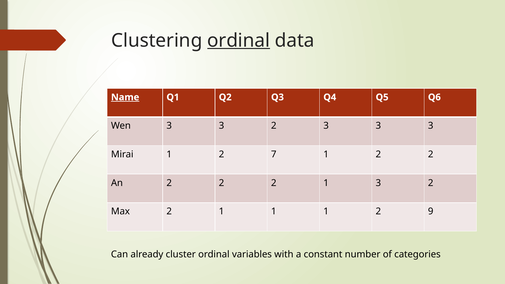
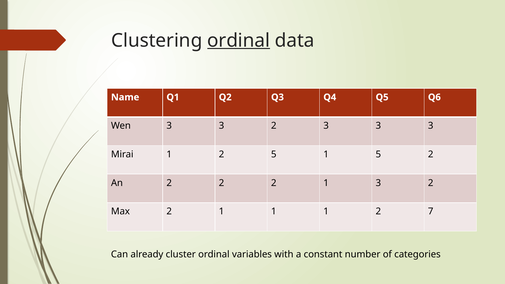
Name underline: present -> none (125, 97)
2 7: 7 -> 5 (274, 154)
2: 2 -> 5 (378, 154)
9: 9 -> 7 (431, 212)
